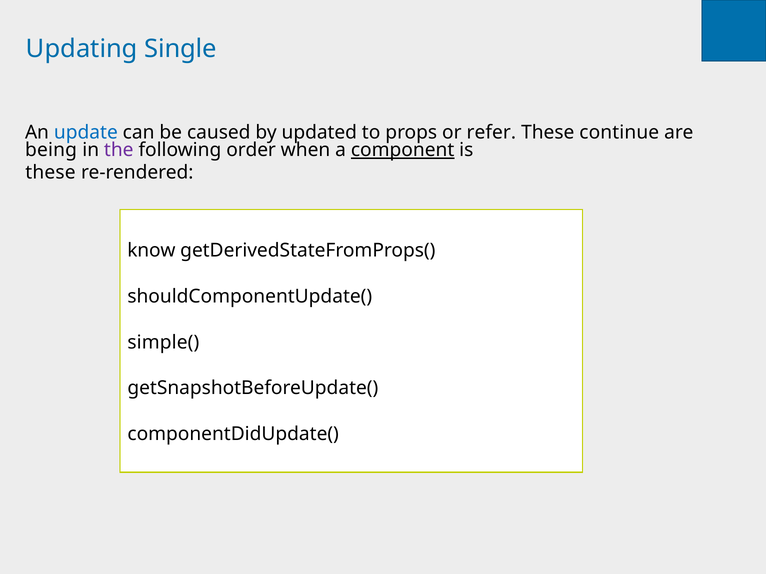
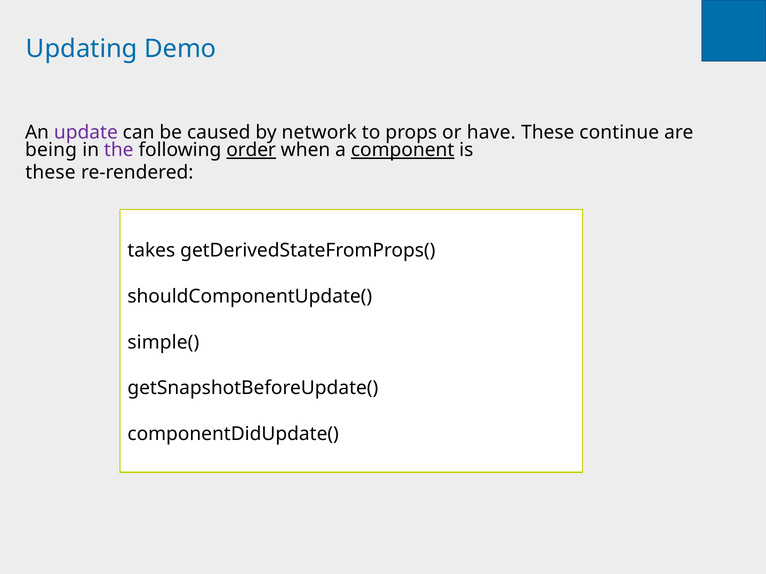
Single: Single -> Demo (180, 49)
update colour: blue -> purple (86, 133)
updated: updated -> network (319, 133)
refer: refer -> have (491, 133)
order underline: none -> present (251, 150)
know: know -> takes (151, 251)
